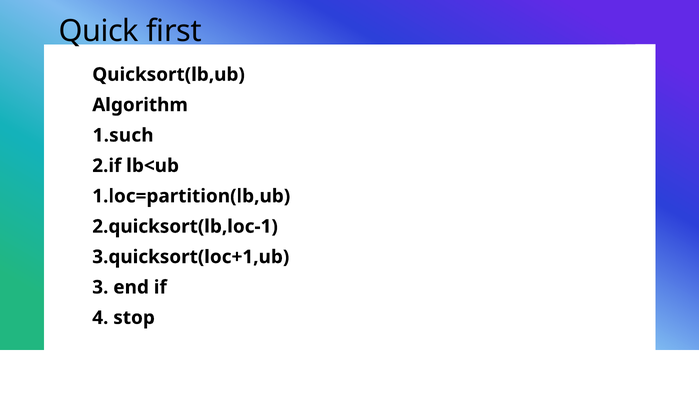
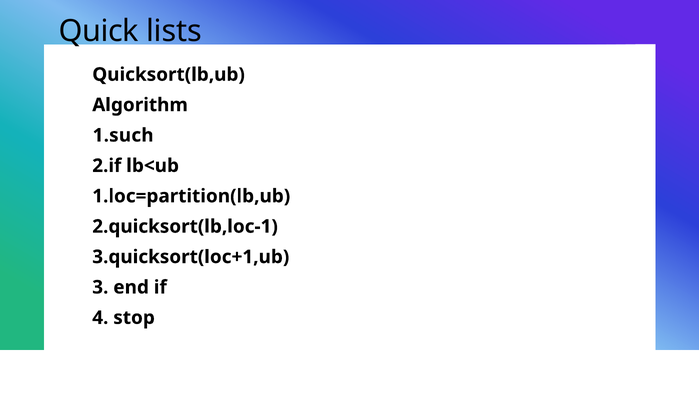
first: first -> lists (174, 31)
